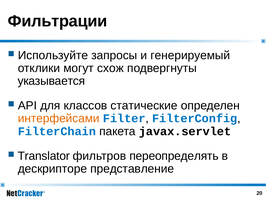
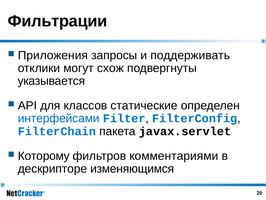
Используйте: Используйте -> Приложения (53, 55)
генерируемый: генерируемый -> поддерживать (190, 55)
интерфейсами colour: orange -> blue (59, 118)
Translator: Translator -> Которому (44, 156)
переопределять: переопределять -> комментариями (174, 156)
представление: представление -> изменяющимся (132, 168)
